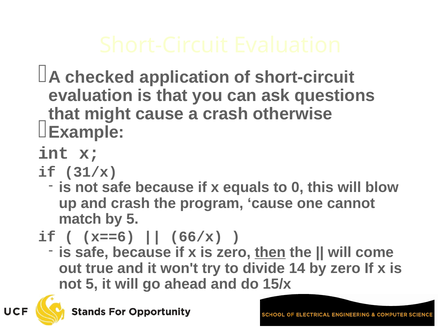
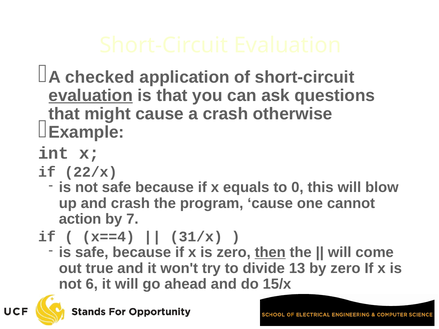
evaluation underline: none -> present (91, 96)
31/x: 31/x -> 22/x (91, 172)
match: match -> action (80, 219)
by 5: 5 -> 7 (132, 219)
x==6: x==6 -> x==4 (108, 237)
66/x: 66/x -> 31/x (196, 237)
14: 14 -> 13 (297, 268)
not 5: 5 -> 6 (92, 284)
